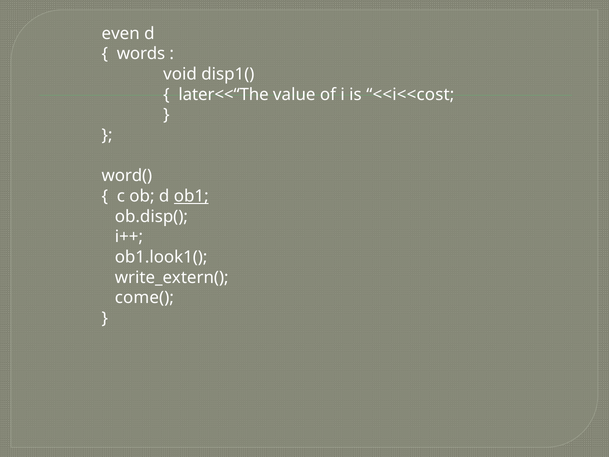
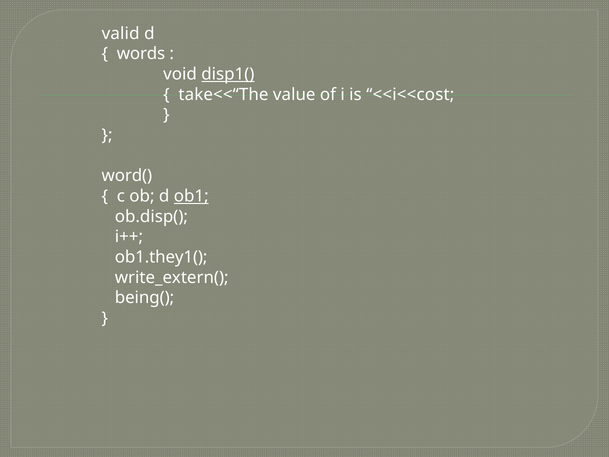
even: even -> valid (121, 33)
disp1( underline: none -> present (228, 74)
later<<“The: later<<“The -> take<<“The (223, 94)
ob1.look1(: ob1.look1( -> ob1.they1( (161, 257)
come(: come( -> being( (145, 298)
